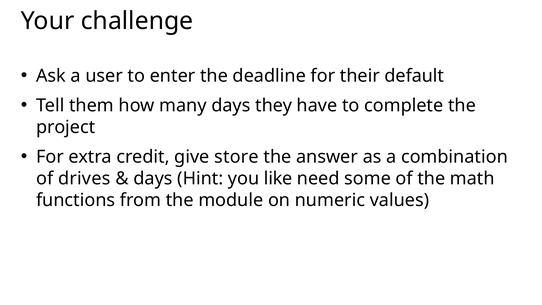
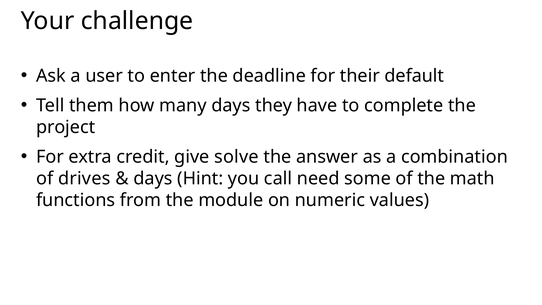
store: store -> solve (236, 157)
like: like -> call (278, 178)
